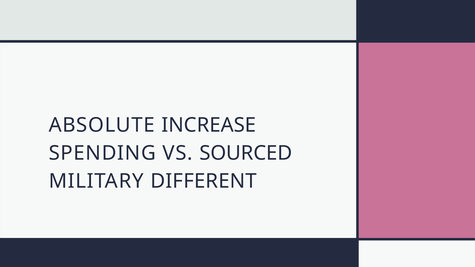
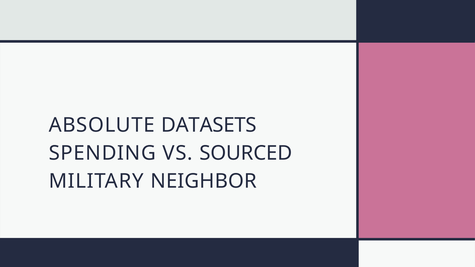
INCREASE: INCREASE -> DATASETS (209, 125)
DIFFERENT: DIFFERENT -> NEIGHBOR (204, 181)
